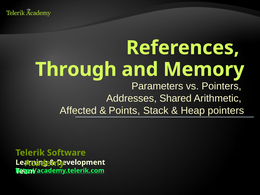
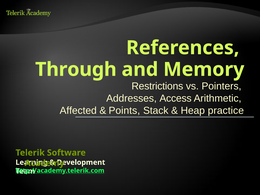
Parameters: Parameters -> Restrictions (157, 86)
Shared: Shared -> Access (176, 98)
Heap pointers: pointers -> practice (226, 110)
